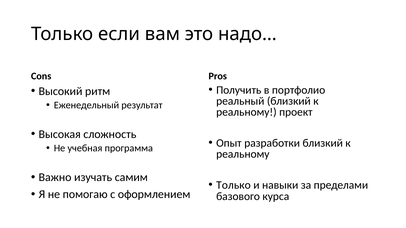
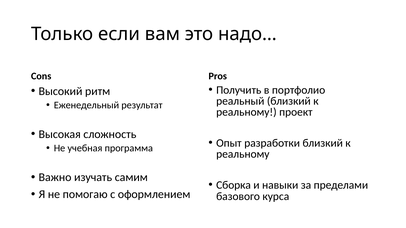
Только: Только -> Сборка (234, 185)
